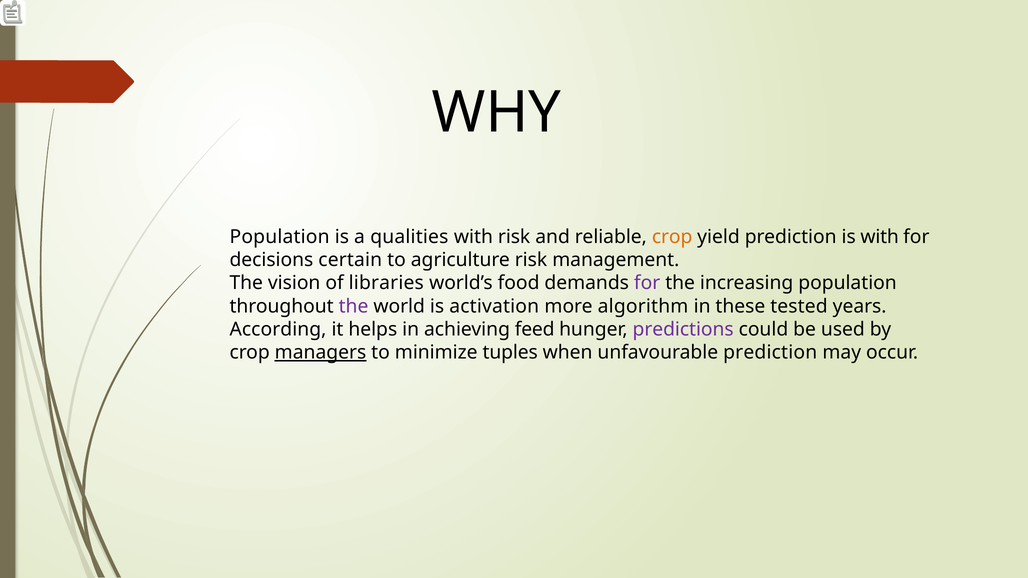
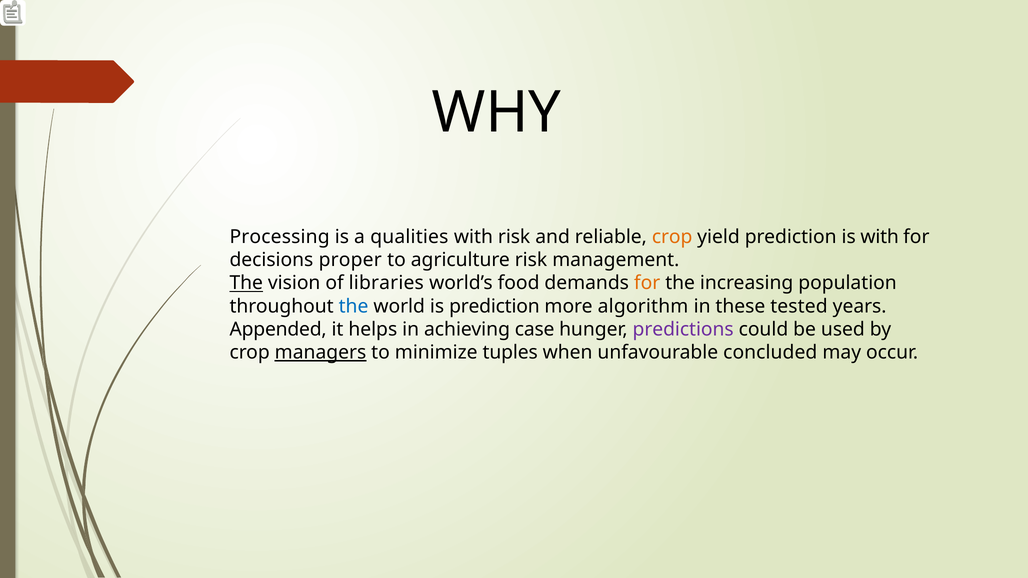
Population: Population -> Processing (280, 237)
certain: certain -> proper (350, 260)
The underline: none -> present (246, 283)
for colour: purple -> orange (647, 283)
the colour: purple -> blue (354, 306)
is activation: activation -> prediction (494, 306)
According: According -> Appended (278, 329)
feed: feed -> case (535, 329)
unfavourable prediction: prediction -> concluded (770, 353)
